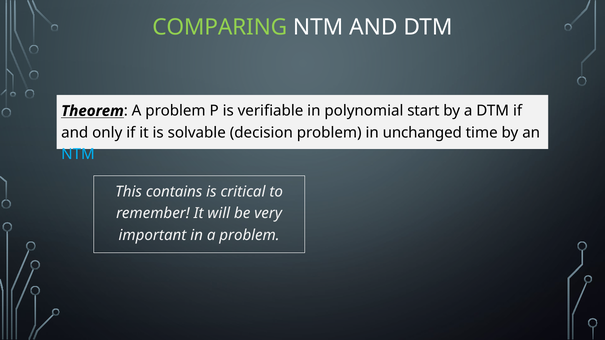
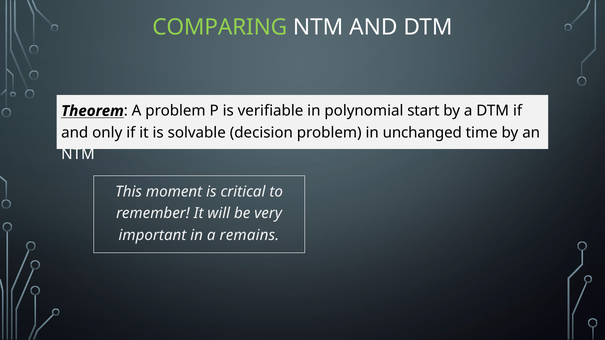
NTM colour: light blue -> white (78, 155)
contains: contains -> moment (174, 192)
in a problem: problem -> remains (249, 235)
